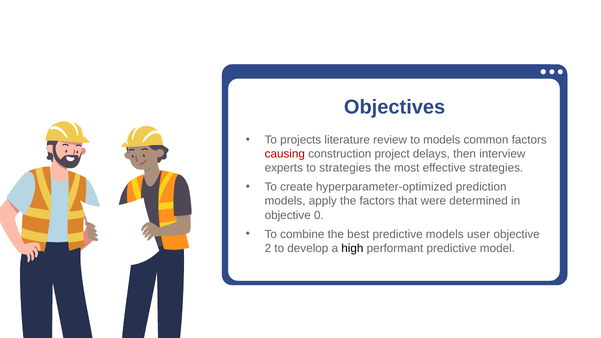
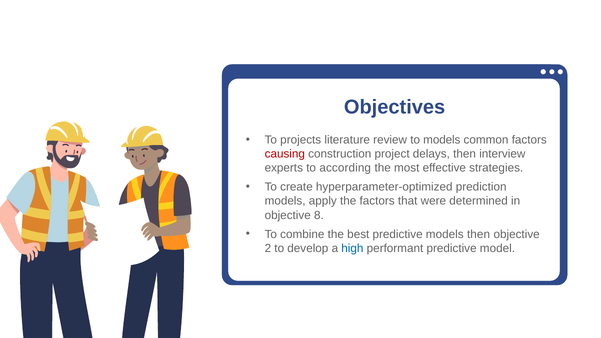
to strategies: strategies -> according (345, 168)
0: 0 -> 8 (319, 215)
models user: user -> then (479, 234)
high colour: black -> blue (352, 248)
